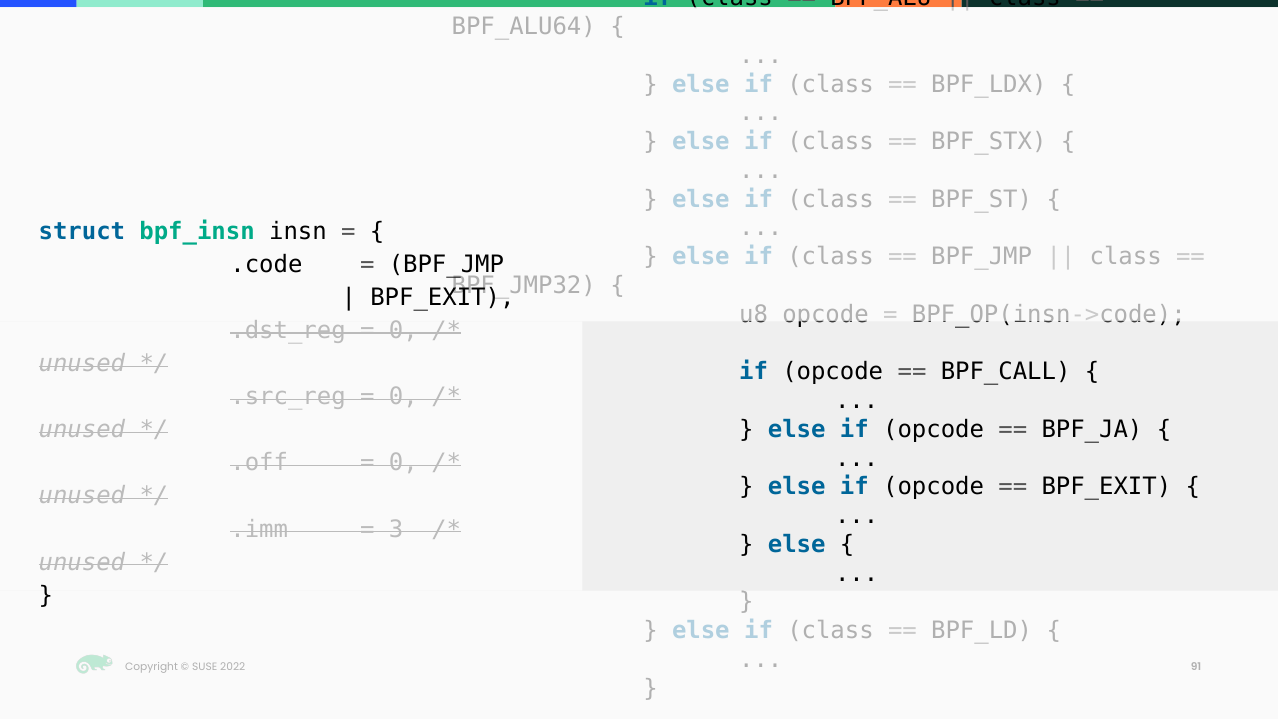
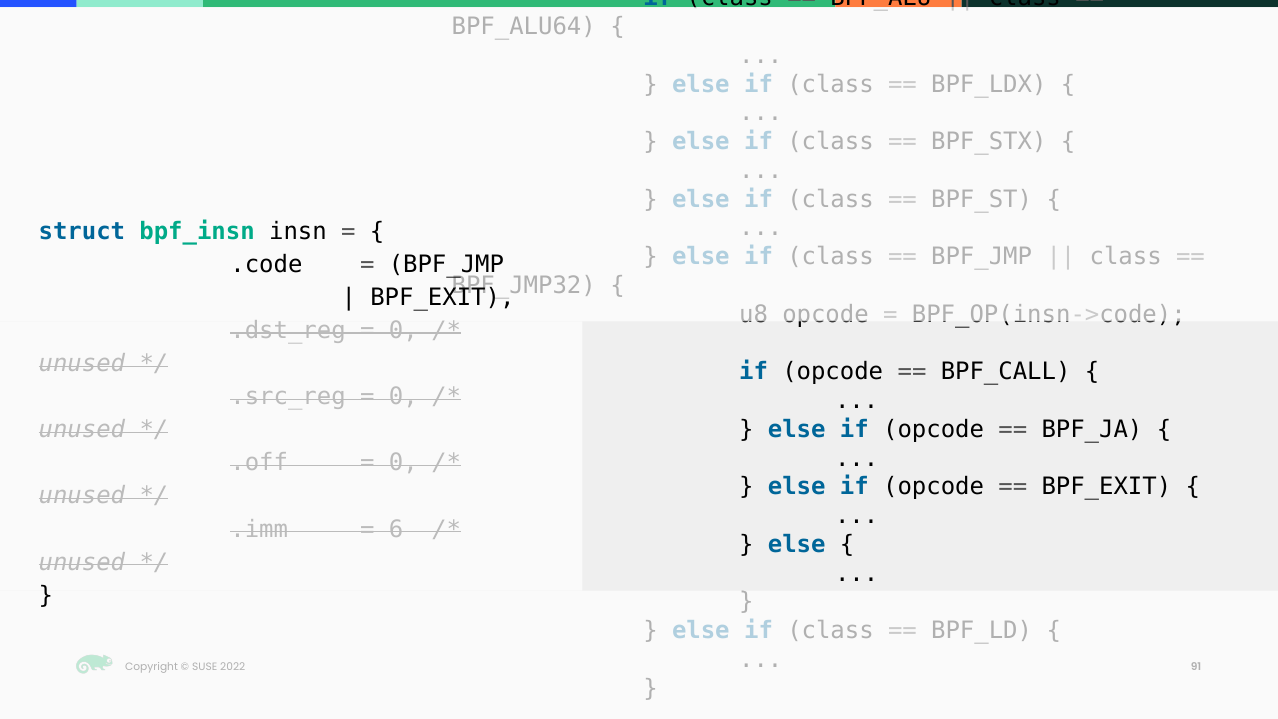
3: 3 -> 6 (396, 529)
